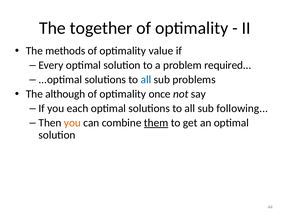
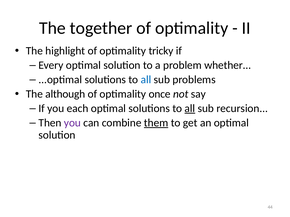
methods: methods -> highlight (65, 51)
value: value -> tricky (161, 51)
required: required -> whether (228, 65)
all underline: none -> present (190, 109)
following: following -> recursion (242, 109)
you colour: orange -> purple (72, 123)
